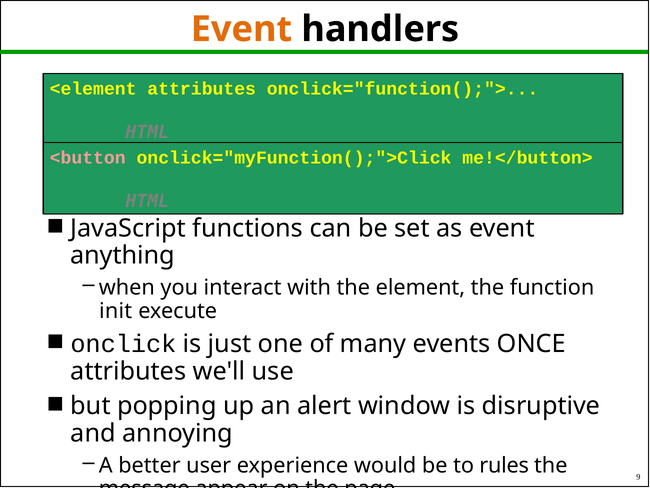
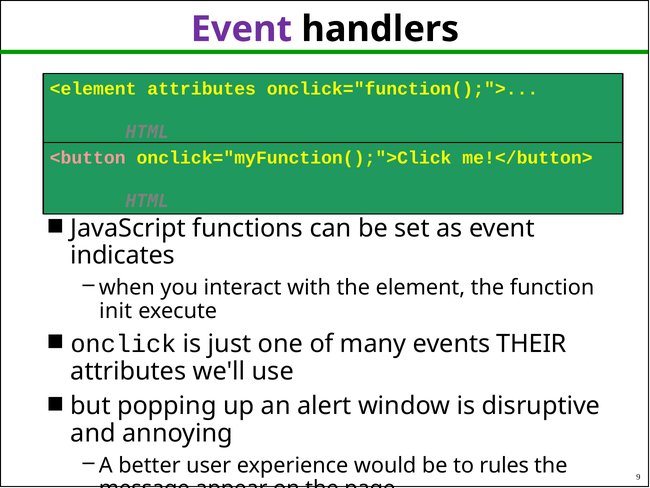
Event colour: orange -> purple (241, 29)
anything: anything -> indicates (123, 255)
ONCE: ONCE -> THEIR (531, 344)
